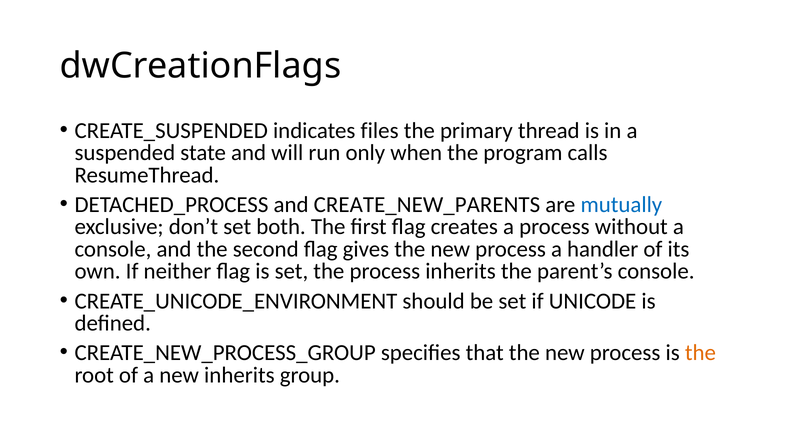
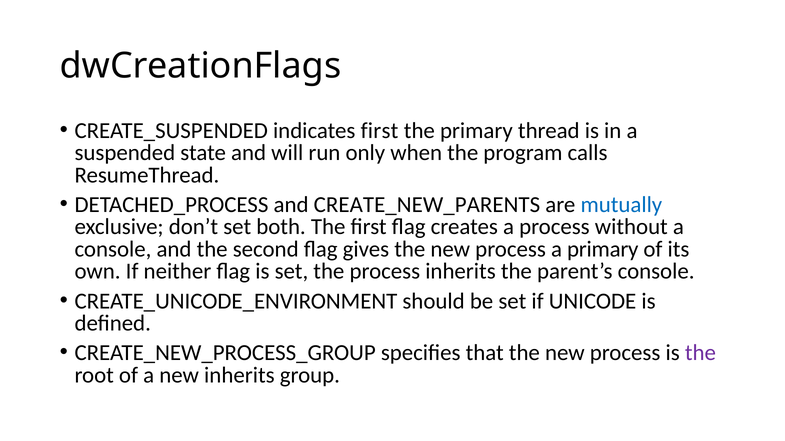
indicates files: files -> first (380, 131)
a handler: handler -> primary (603, 249)
the colour: orange -> purple (700, 353)
